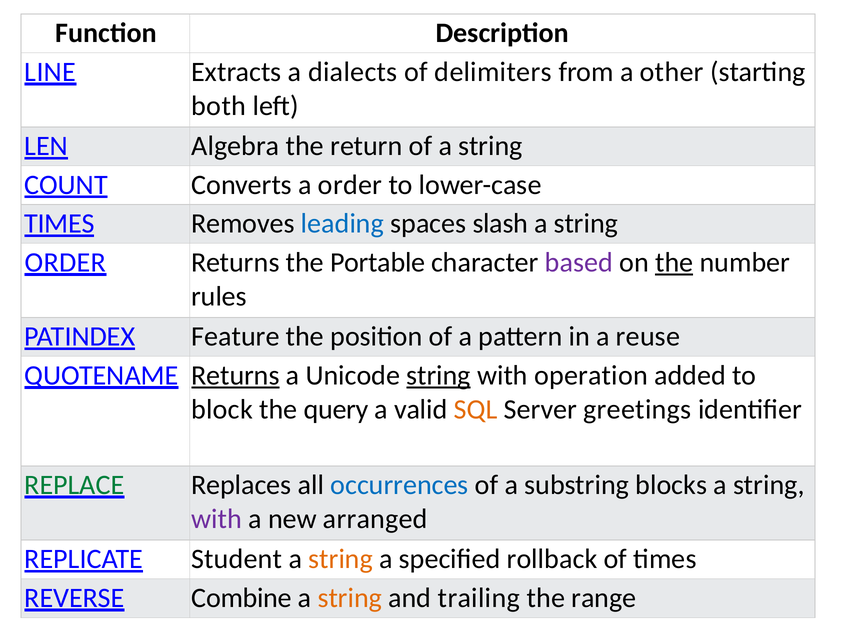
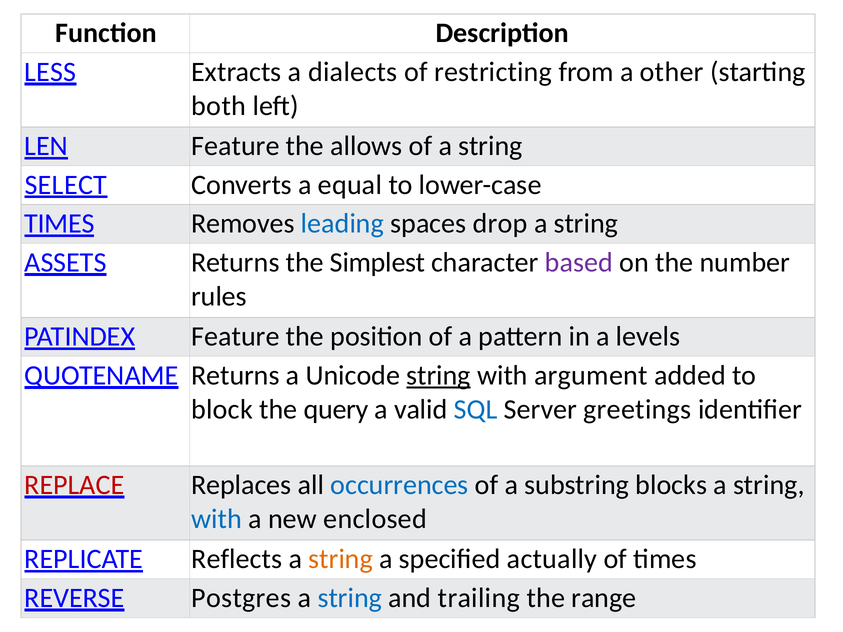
LINE: LINE -> LESS (50, 72)
delimiters: delimiters -> restricting (493, 72)
LEN Algebra: Algebra -> Feature (235, 146)
return: return -> allows (366, 146)
COUNT: COUNT -> SELECT (66, 185)
a order: order -> equal (350, 185)
slash: slash -> drop (500, 224)
ORDER: ORDER -> ASSETS (65, 262)
Portable: Portable -> Simplest (378, 262)
the underline: present -> none (674, 262)
reuse: reuse -> levels (648, 337)
Returns underline: present -> none (235, 375)
operation: operation -> argument (591, 375)
SQL colour: orange -> blue (476, 410)
REPLACE colour: green -> red (74, 485)
with colour: purple -> blue (217, 519)
arranged: arranged -> enclosed (375, 519)
Student: Student -> Reflects (237, 559)
rollback: rollback -> actually (552, 559)
Combine: Combine -> Postgres (241, 598)
string colour: orange -> blue (350, 598)
